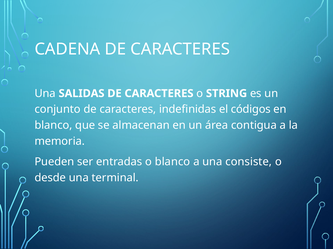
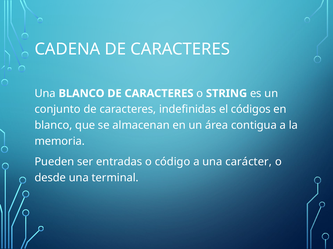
Una SALIDAS: SALIDAS -> BLANCO (82, 94)
o blanco: blanco -> código (173, 162)
consiste: consiste -> carácter (249, 162)
